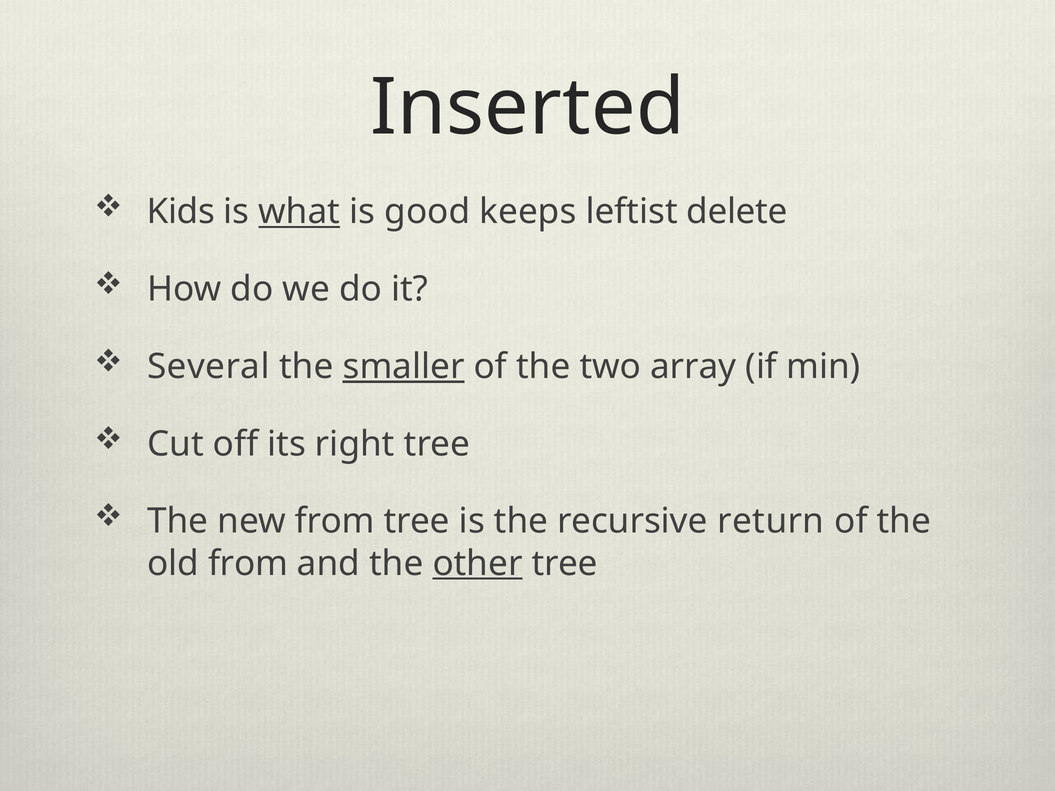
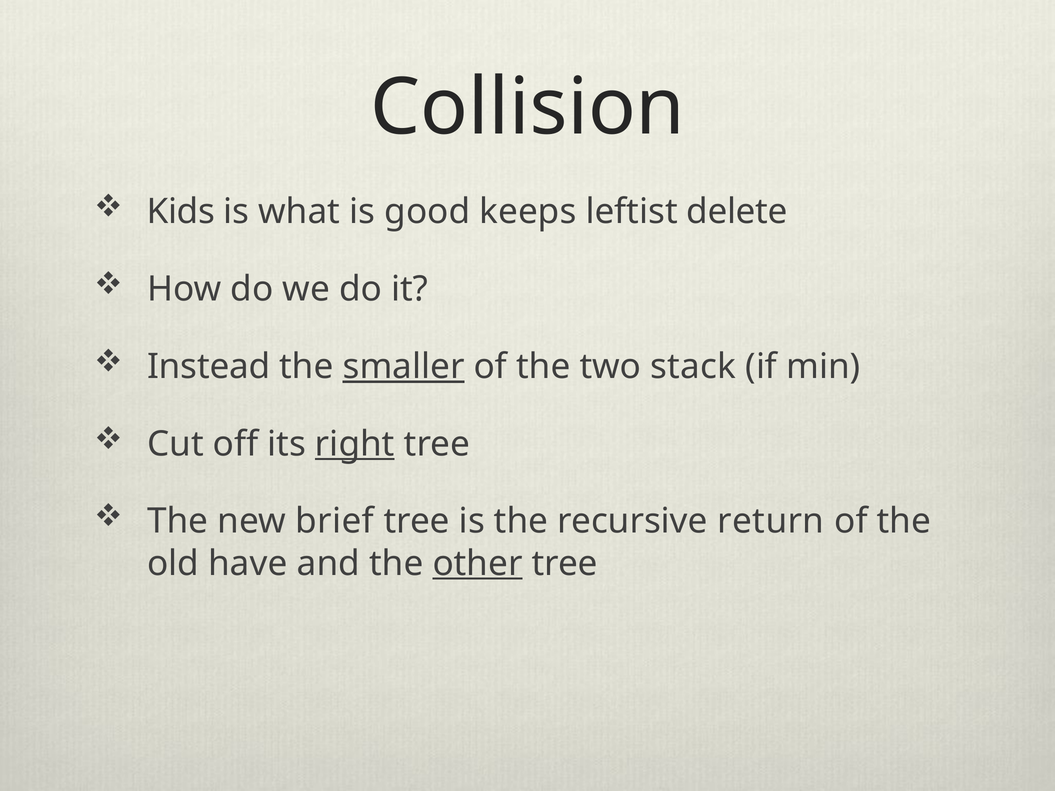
Inserted: Inserted -> Collision (527, 108)
what underline: present -> none (299, 212)
Several: Several -> Instead (209, 367)
array: array -> stack (693, 367)
right underline: none -> present (355, 444)
new from: from -> brief (335, 521)
old from: from -> have (248, 564)
